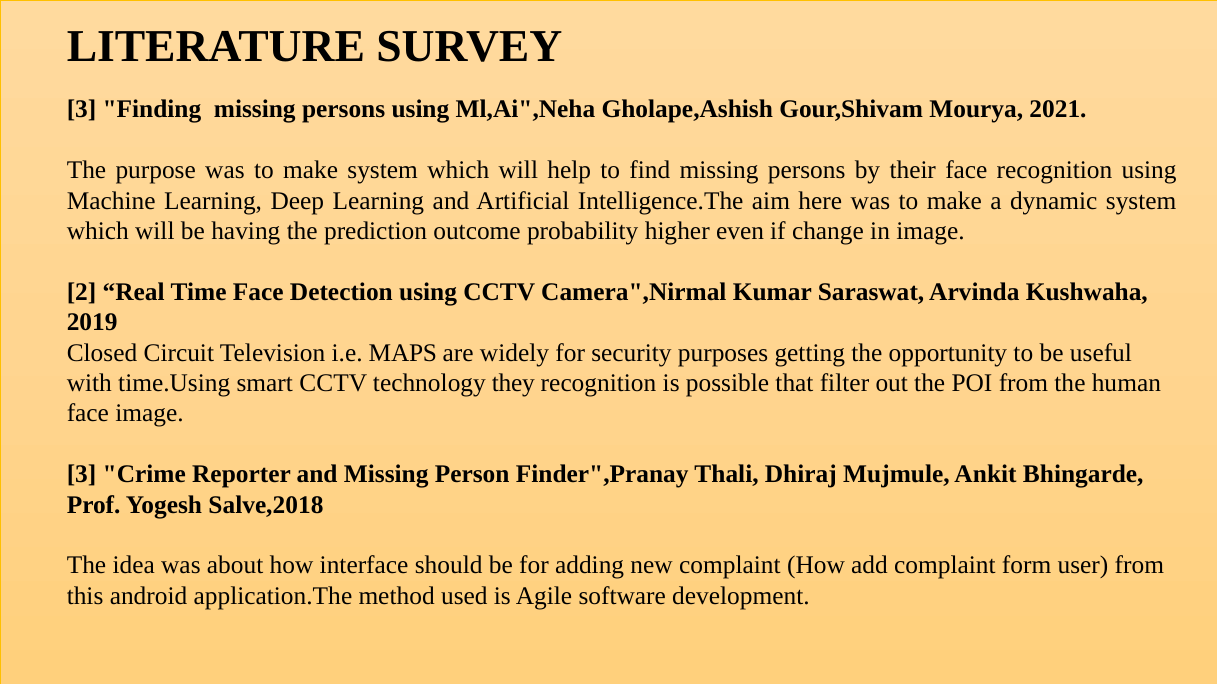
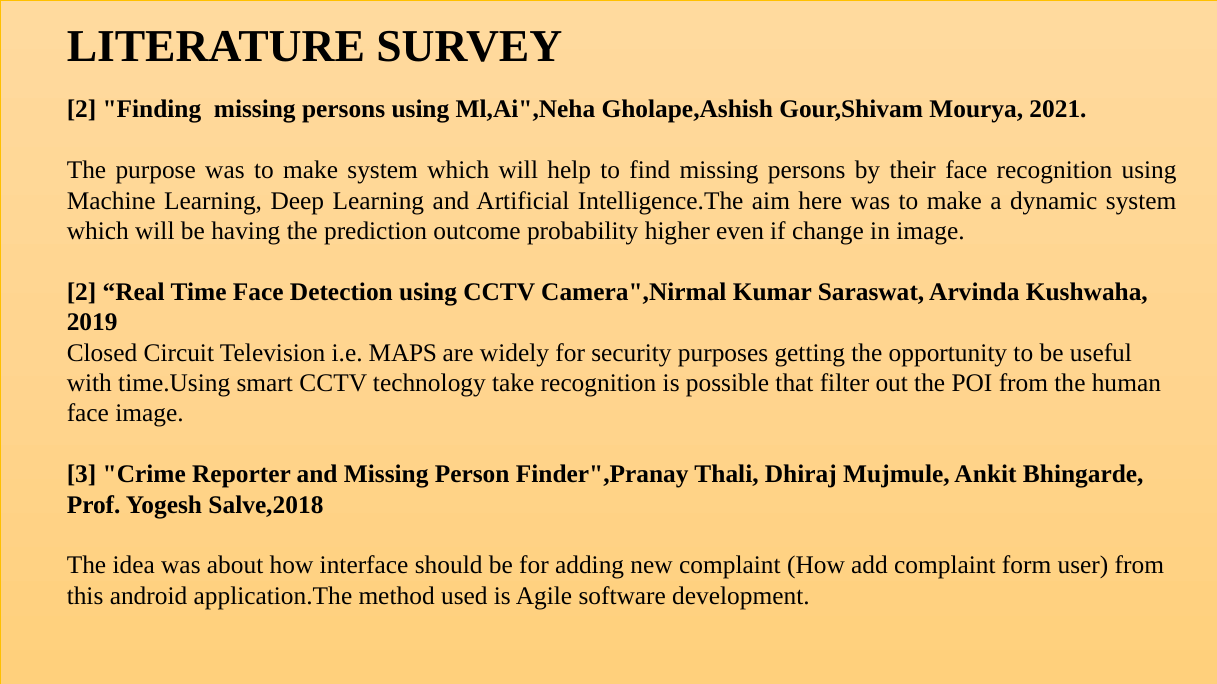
3: 3 -> 2 (82, 109)
they: they -> take (513, 383)
